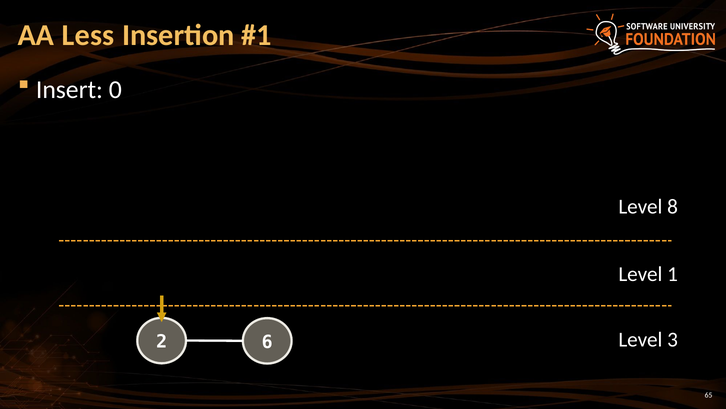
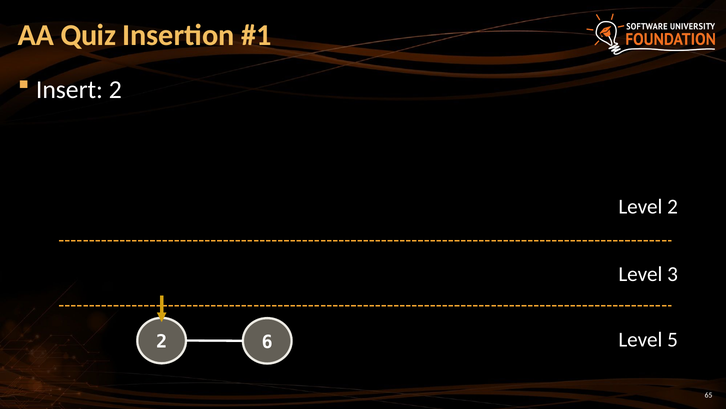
Less: Less -> Quiz (88, 35)
Insert 0: 0 -> 2 (115, 89)
Level 8: 8 -> 2 (673, 206)
1: 1 -> 3 (673, 274)
3: 3 -> 5 (673, 339)
